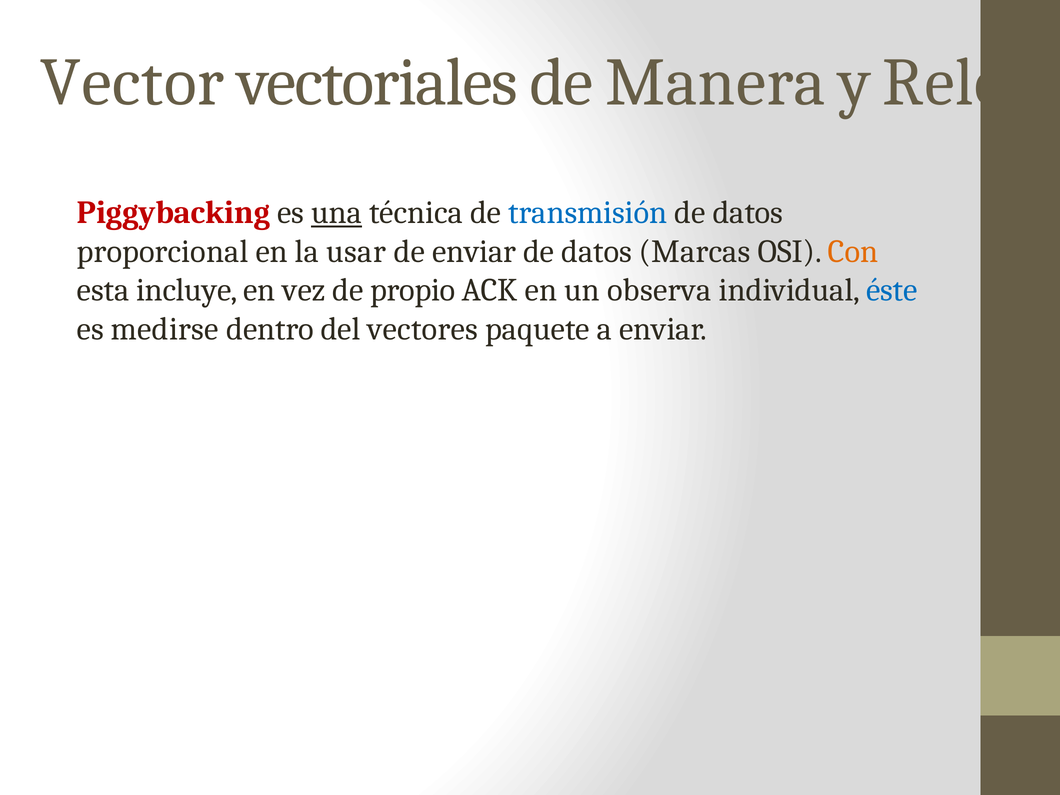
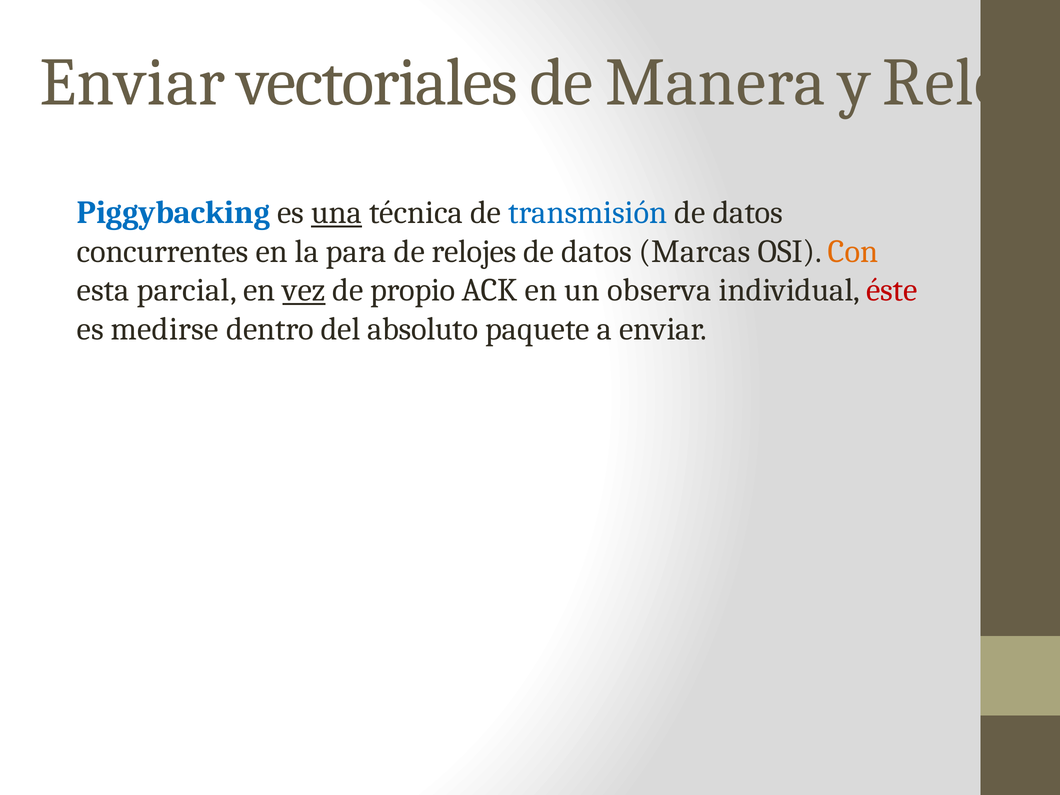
Vector: Vector -> Enviar (132, 82)
Piggybacking colour: red -> blue (174, 212)
proporcional: proporcional -> concurrentes (163, 251)
usar: usar -> para (356, 251)
de enviar: enviar -> relojes (474, 251)
incluye: incluye -> parcial (187, 290)
vez underline: none -> present (304, 290)
éste colour: blue -> red (892, 290)
vectores: vectores -> absoluto (423, 329)
